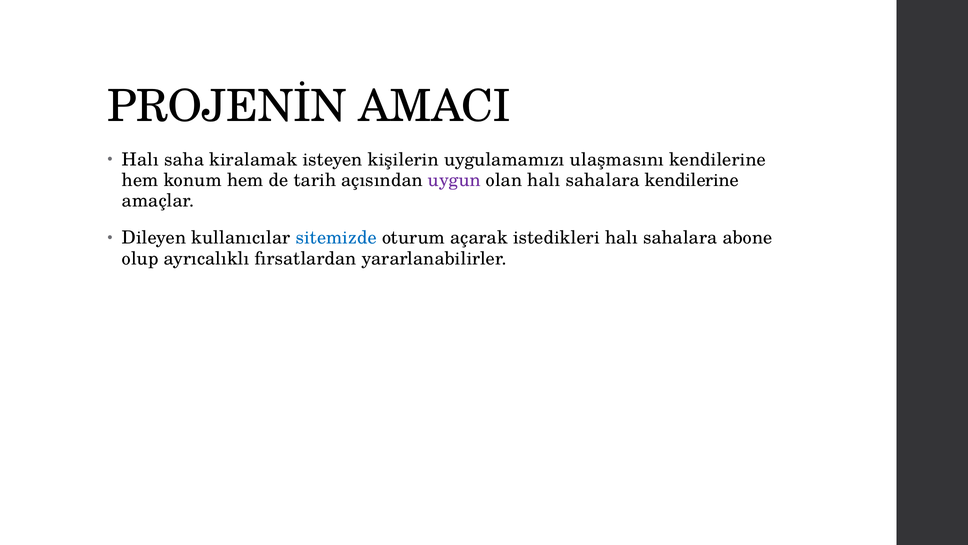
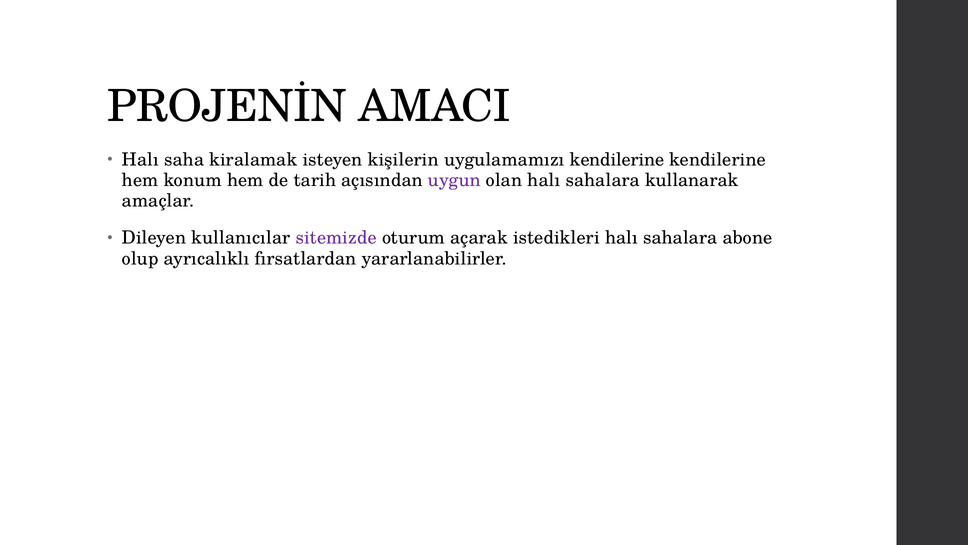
uygulamamızı ulaşmasını: ulaşmasını -> kendilerine (617, 159)
sahalara kendilerine: kendilerine -> kullanarak (692, 180)
sitemizde colour: blue -> purple (336, 238)
